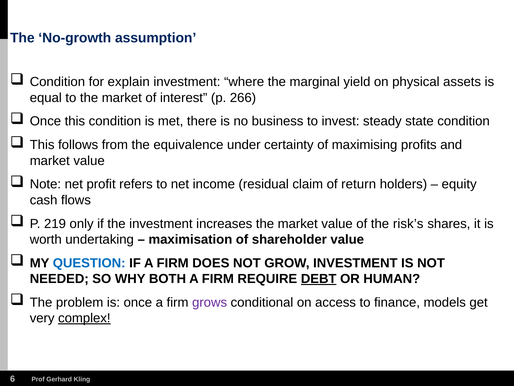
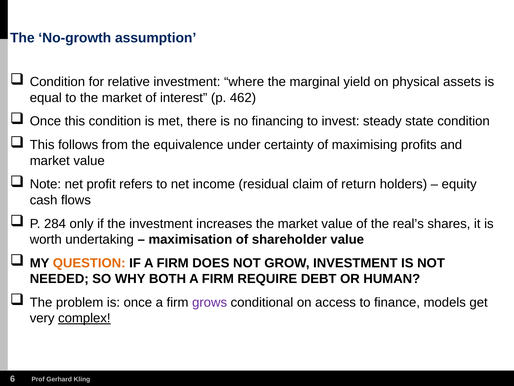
explain: explain -> relative (129, 82)
266: 266 -> 462 (243, 98)
business: business -> financing (278, 121)
219: 219 -> 284 (55, 223)
risk’s: risk’s -> real’s (408, 223)
QUESTION colour: blue -> orange (89, 263)
DEBT underline: present -> none (319, 278)
